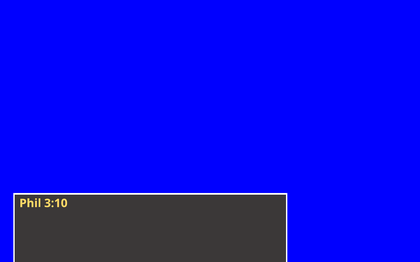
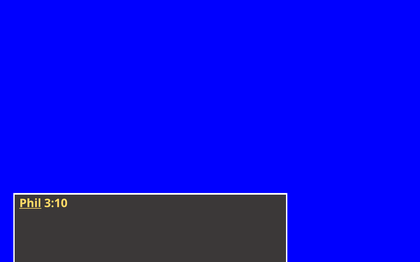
Phil underline: none -> present (30, 204)
